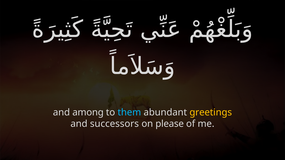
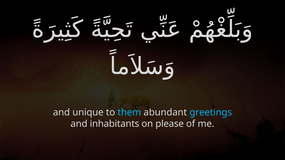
among: among -> unique (88, 113)
greetings colour: yellow -> light blue (211, 113)
successors: successors -> inhabitants (115, 124)
